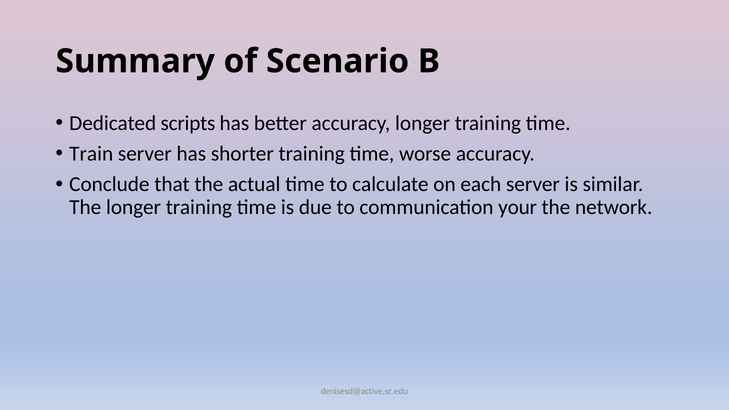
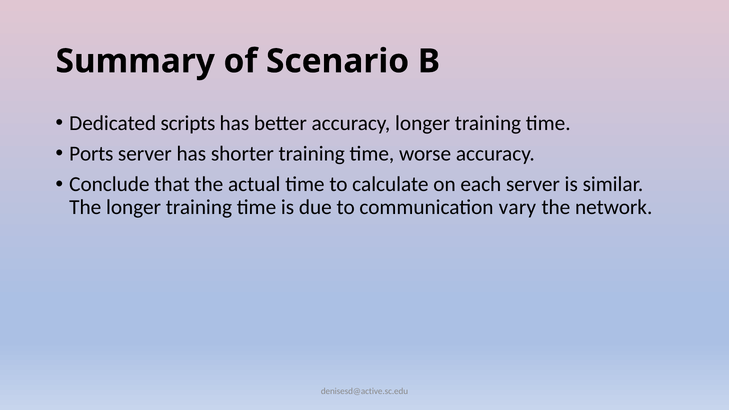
Train: Train -> Ports (91, 154)
your: your -> vary (517, 207)
